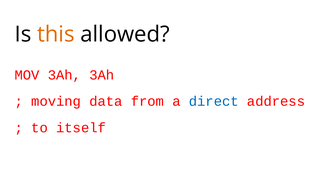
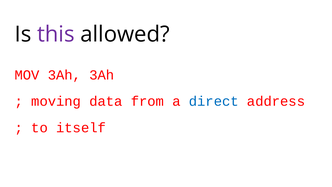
this colour: orange -> purple (56, 34)
